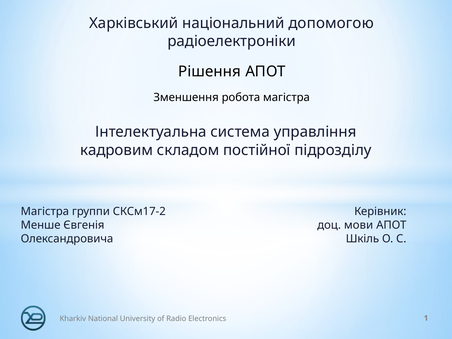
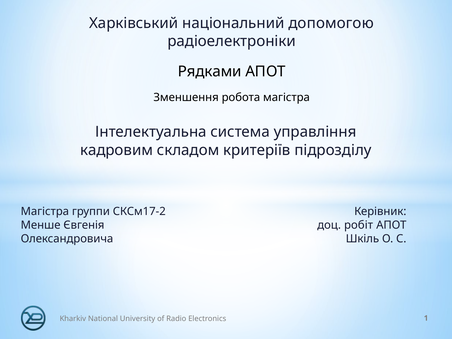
Рішення: Рішення -> Рядками (210, 71)
постійної: постійної -> критеріїв (257, 150)
мови: мови -> робіт (359, 225)
